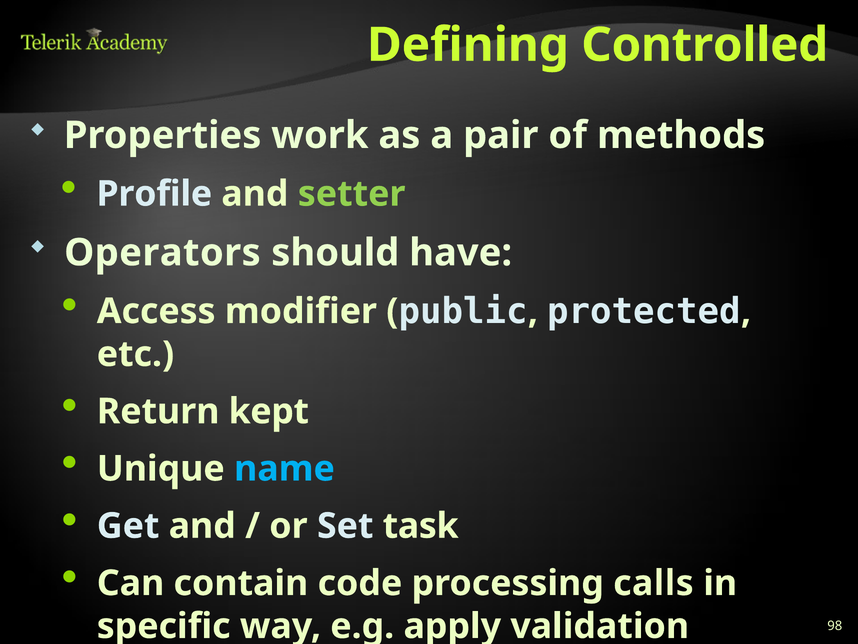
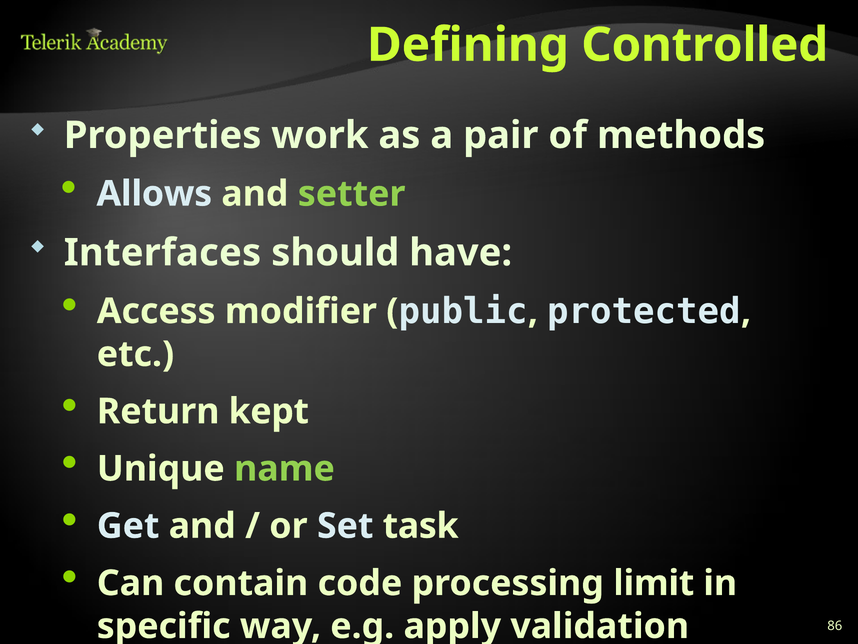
Profile: Profile -> Allows (154, 194)
Operators: Operators -> Interfaces (162, 253)
name colour: light blue -> light green (284, 468)
calls: calls -> limit (654, 583)
98: 98 -> 86 (835, 625)
